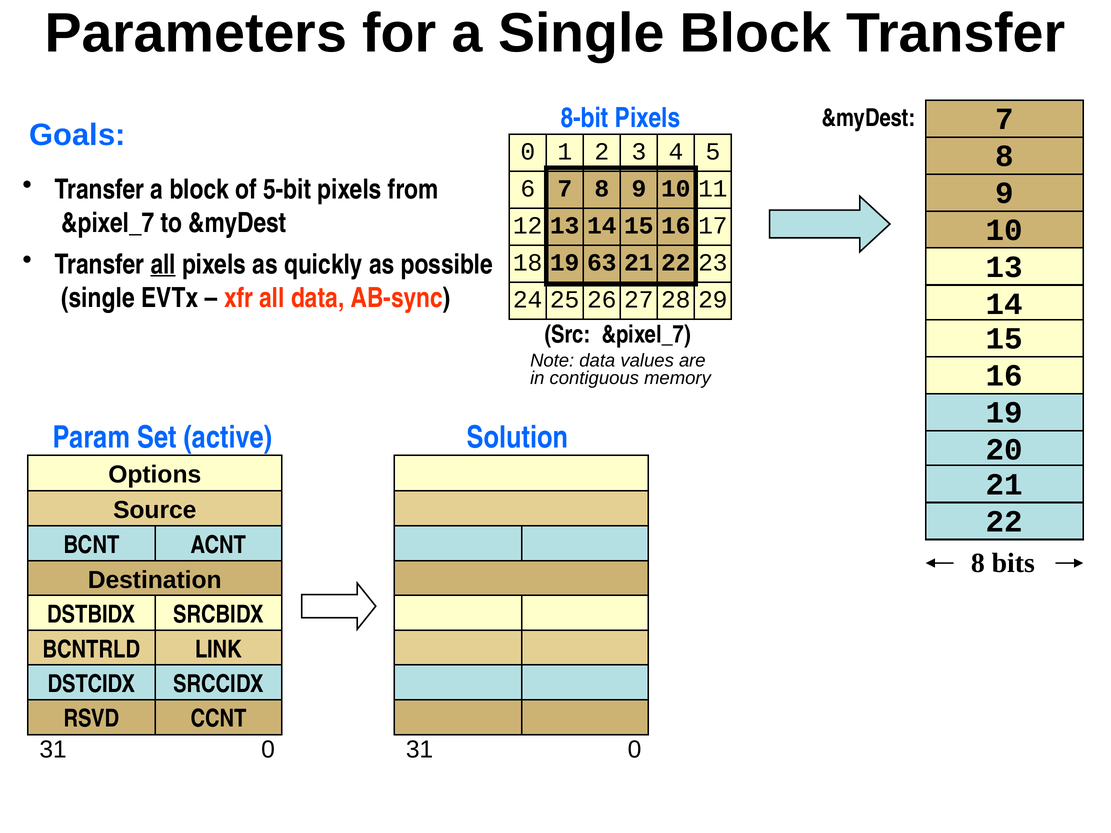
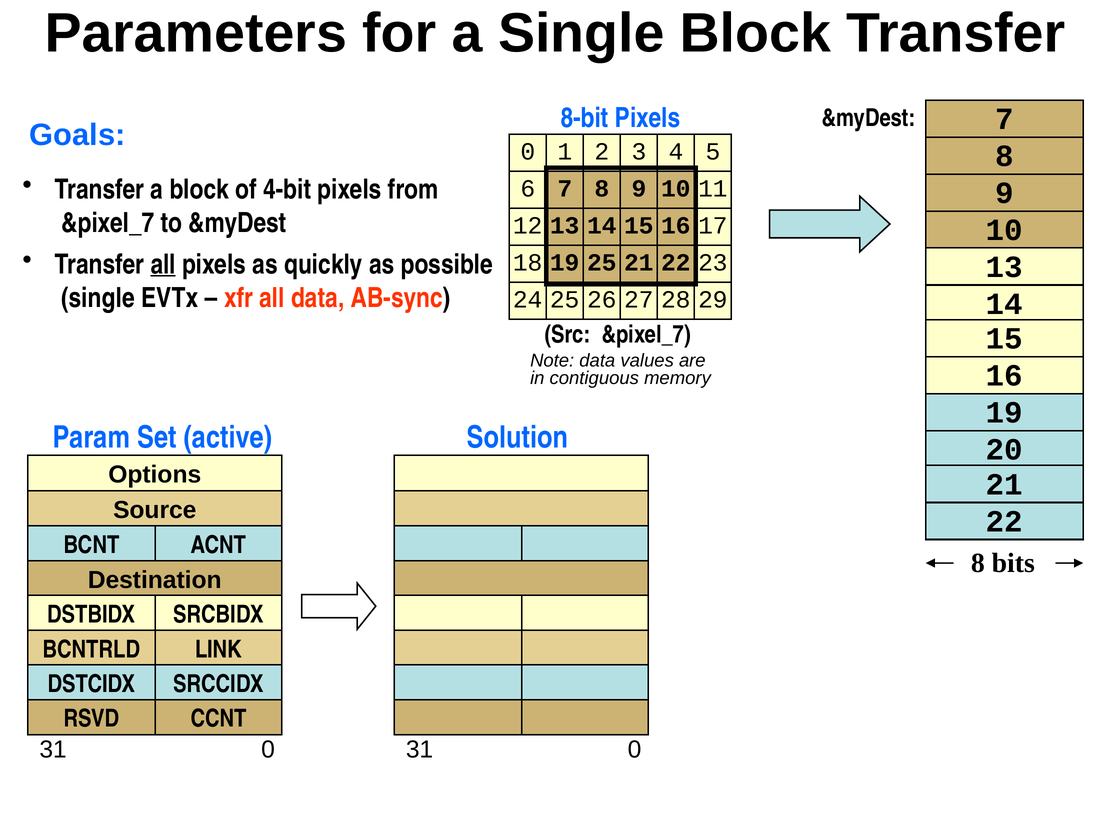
5-bit: 5-bit -> 4-bit (287, 190)
19 63: 63 -> 25 (602, 263)
